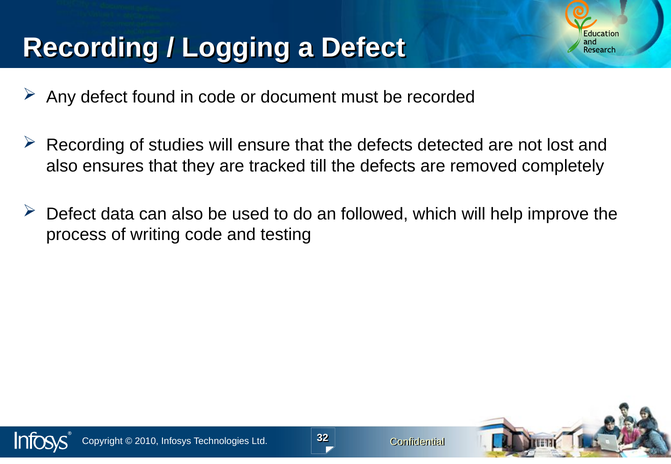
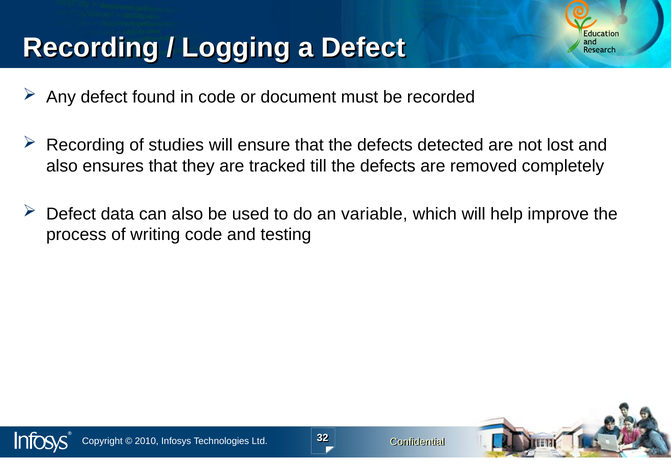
followed: followed -> variable (374, 214)
